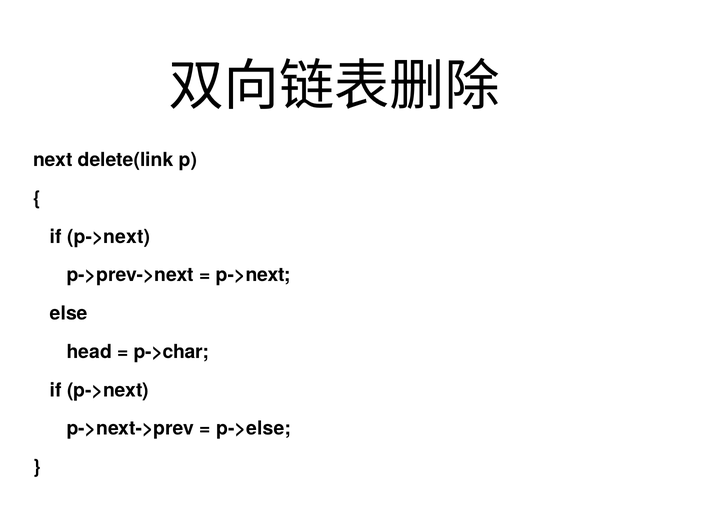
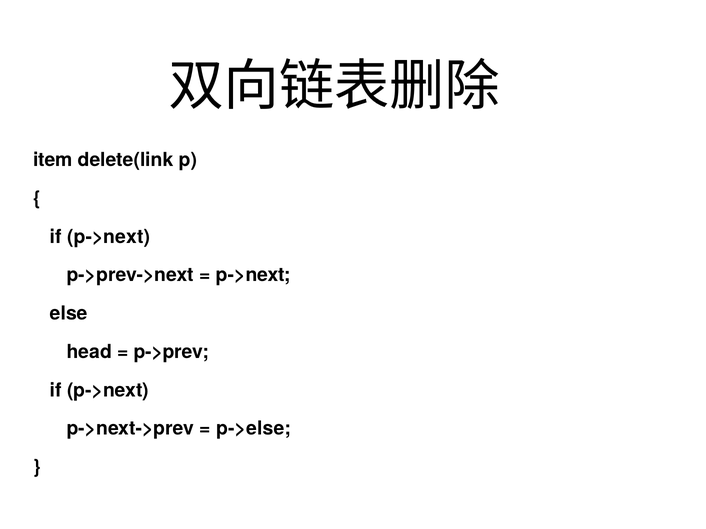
next: next -> item (53, 160)
p->char: p->char -> p->prev (171, 352)
